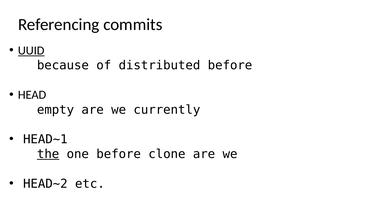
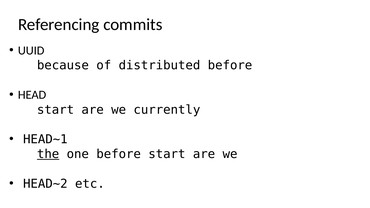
UUID underline: present -> none (31, 51)
empty: empty -> start (56, 110)
before clone: clone -> start (167, 154)
